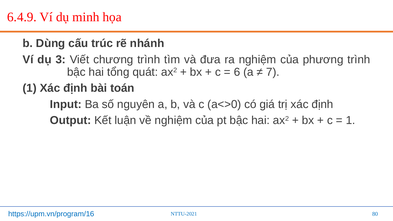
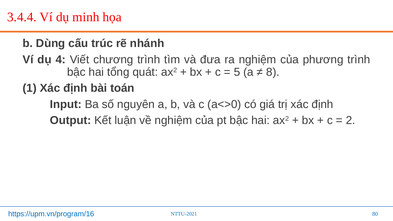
6.4.9: 6.4.9 -> 3.4.4 (22, 17)
3: 3 -> 4 (61, 60)
6: 6 -> 5 (237, 72)
7: 7 -> 8 (273, 72)
1: 1 -> 2 (351, 120)
